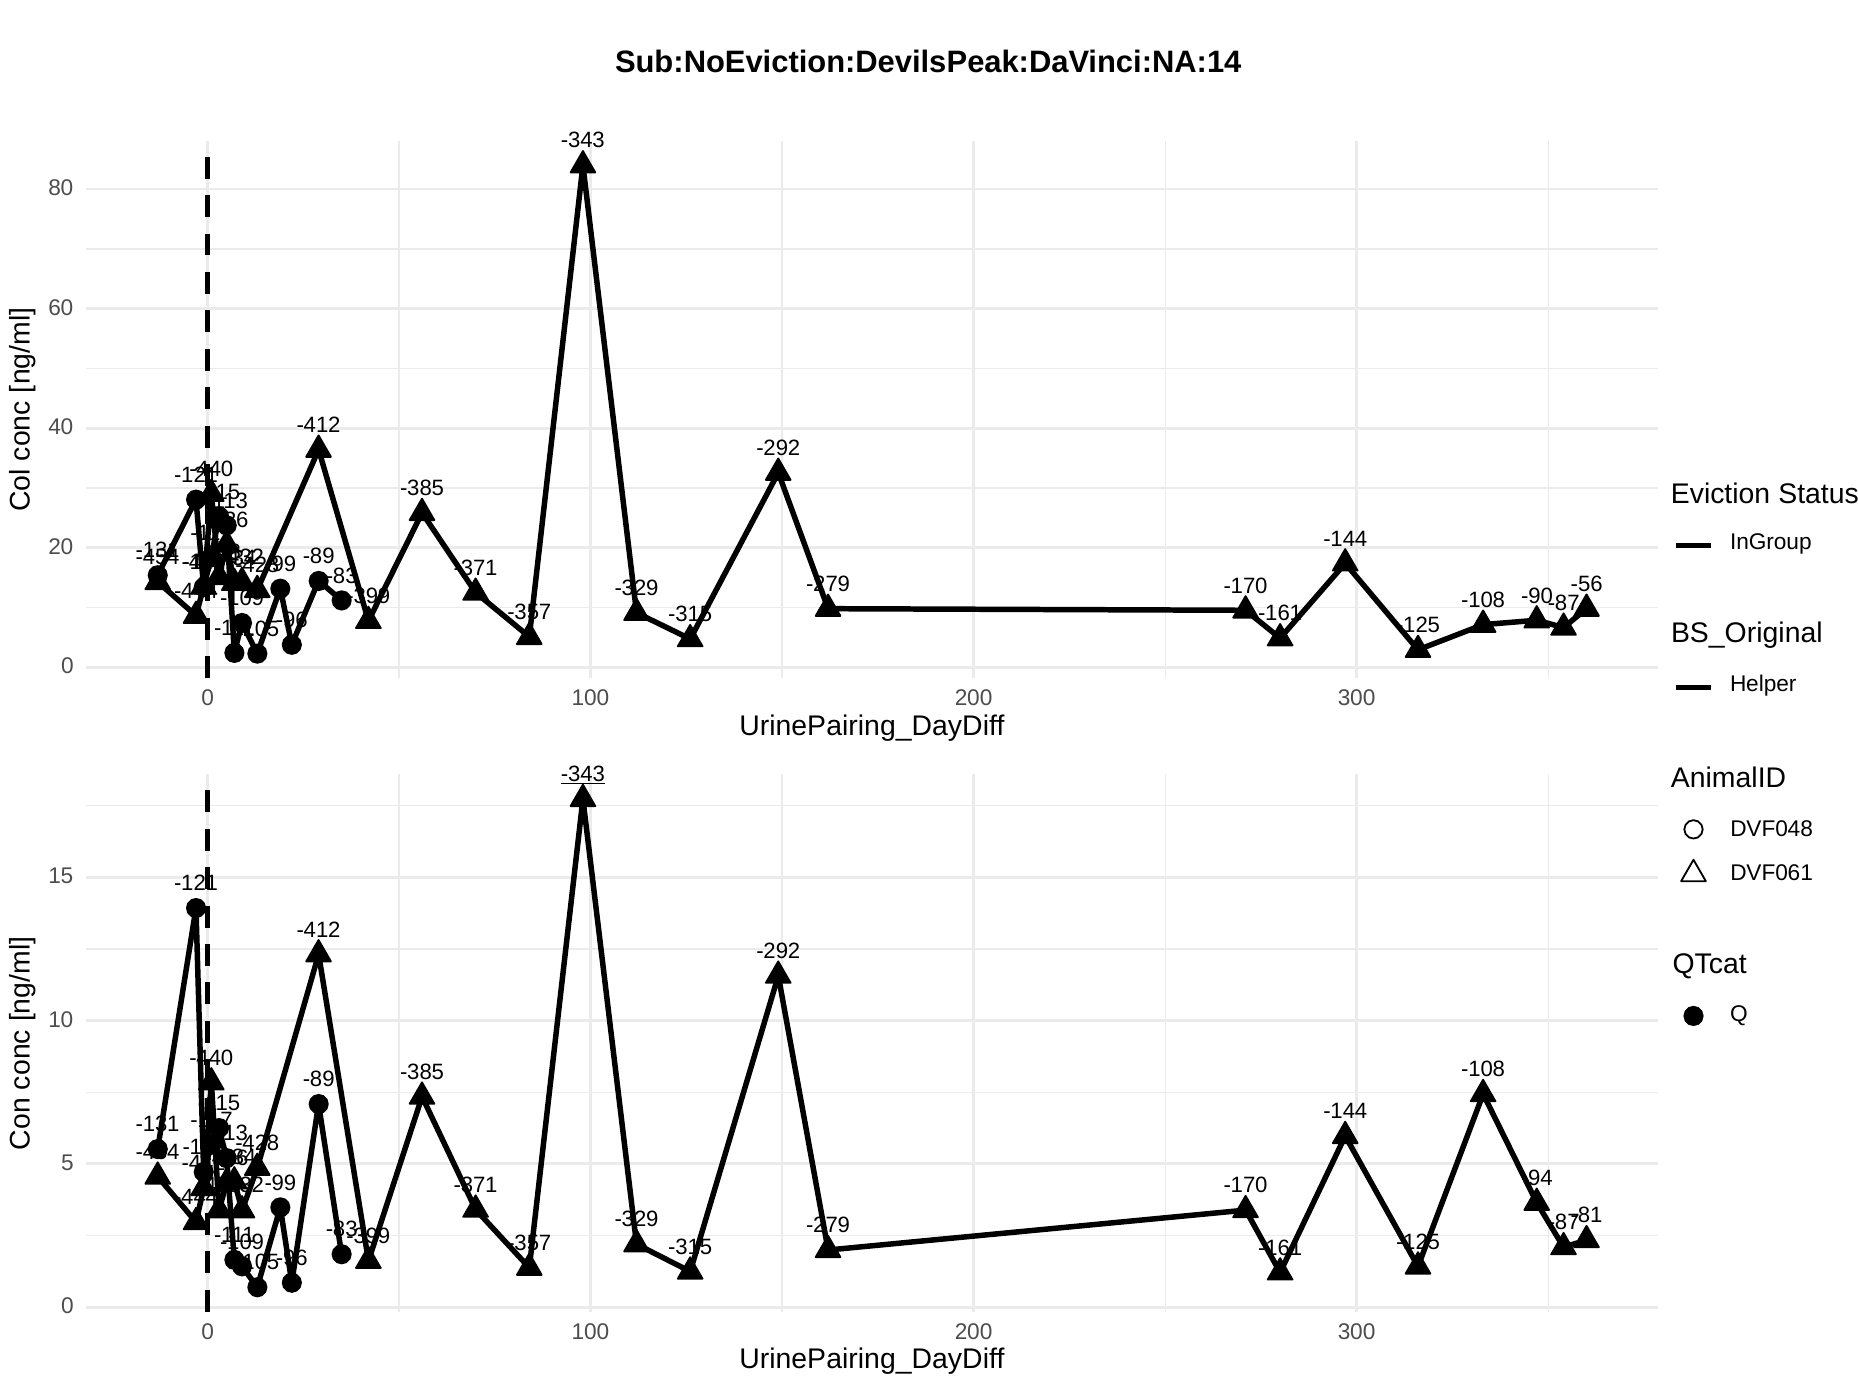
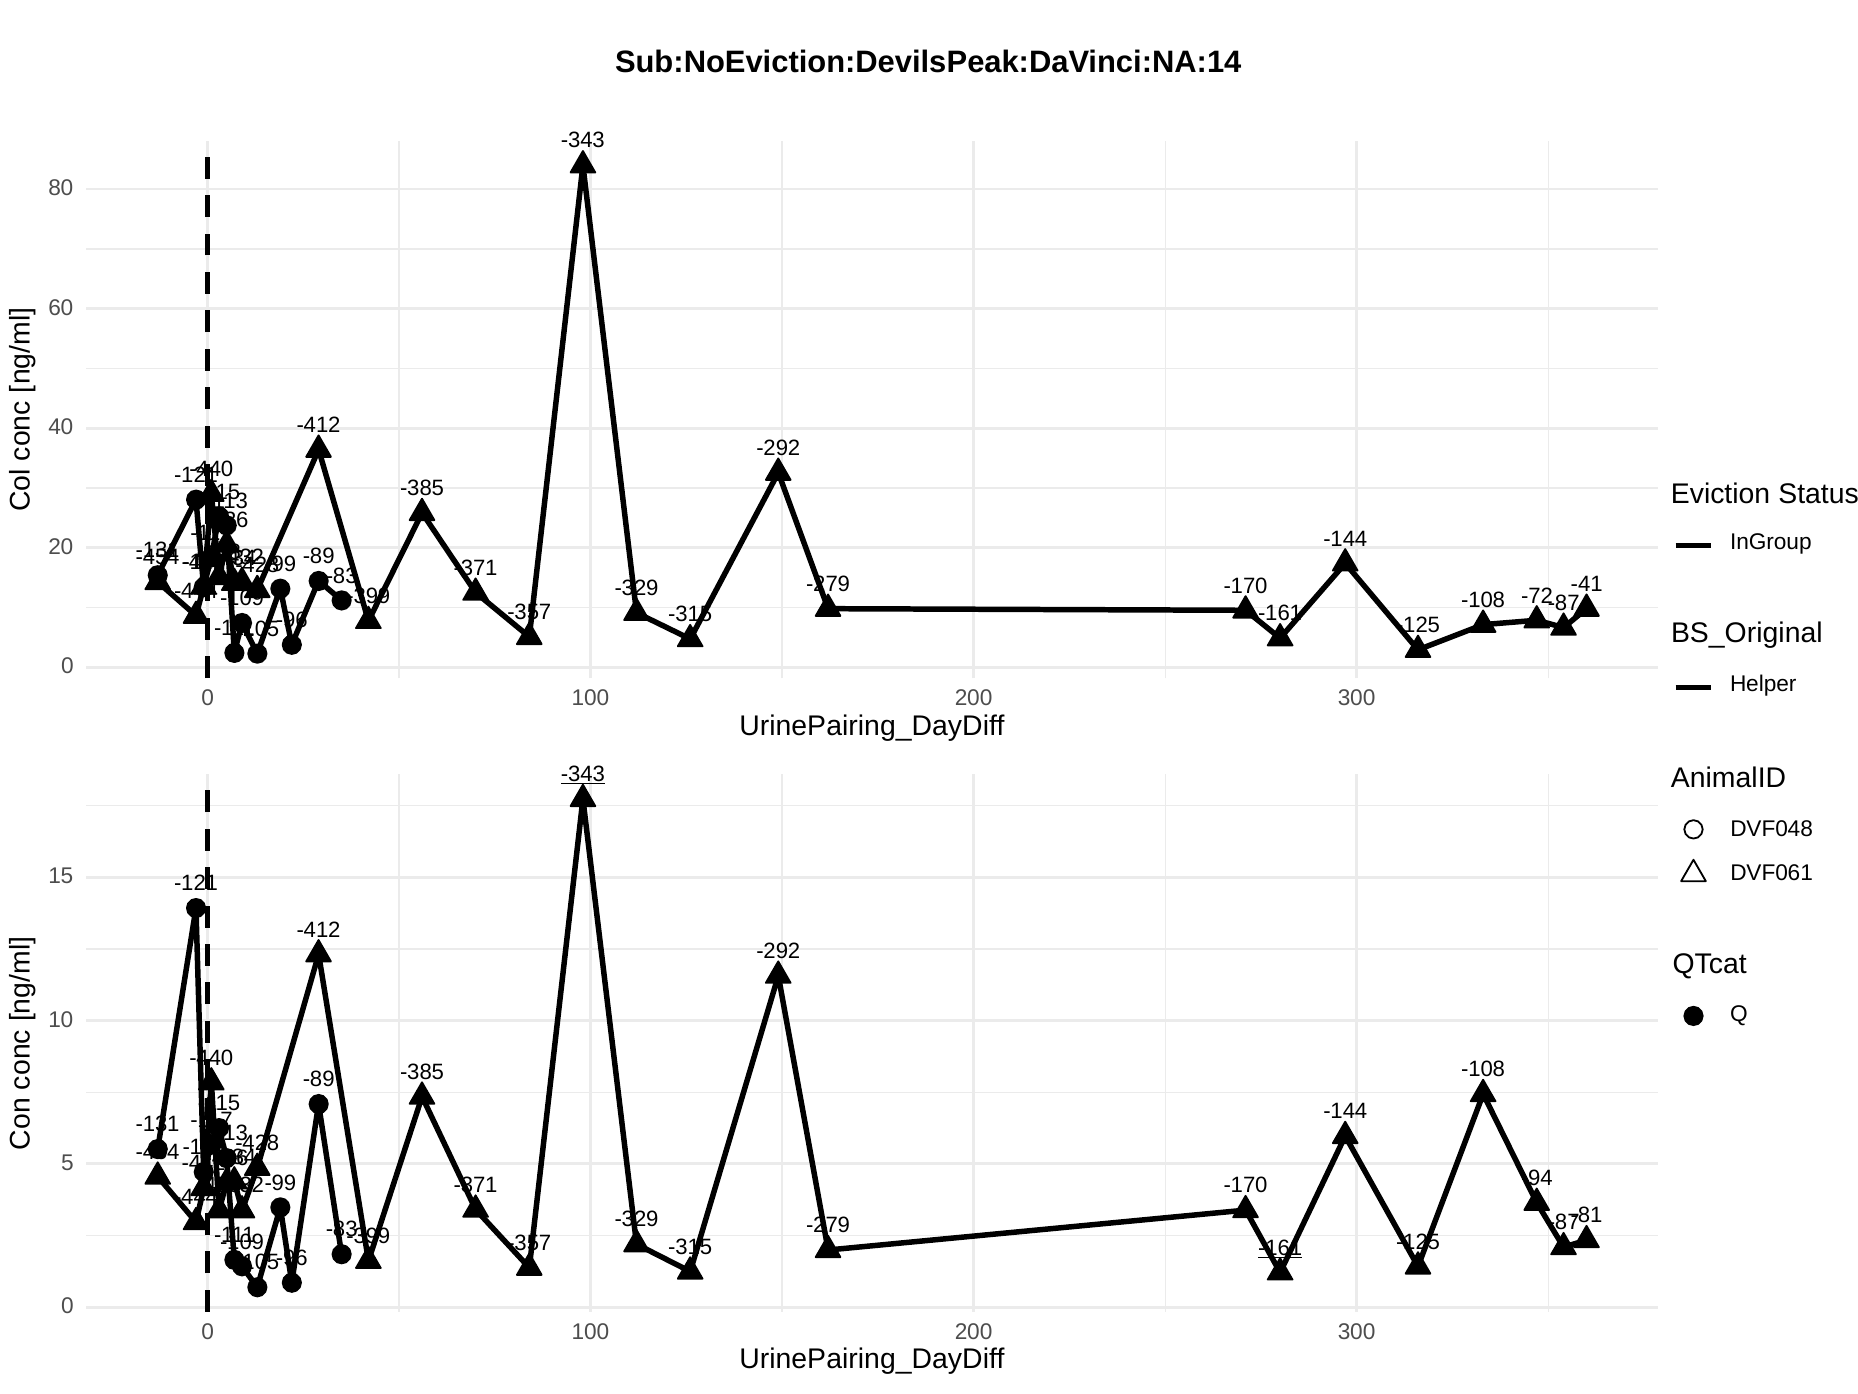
-56: -56 -> -41 (1587, 584)
-90: -90 -> -72 (1537, 596)
-161 underline: none -> present (1280, 1247)
